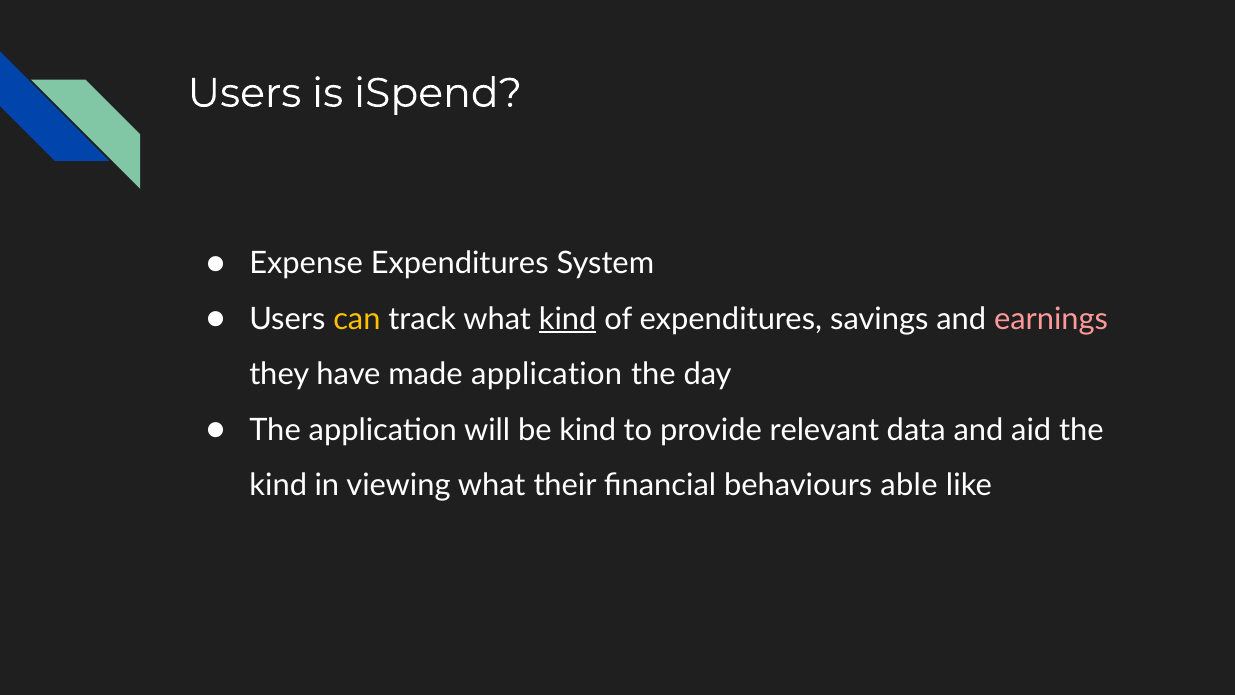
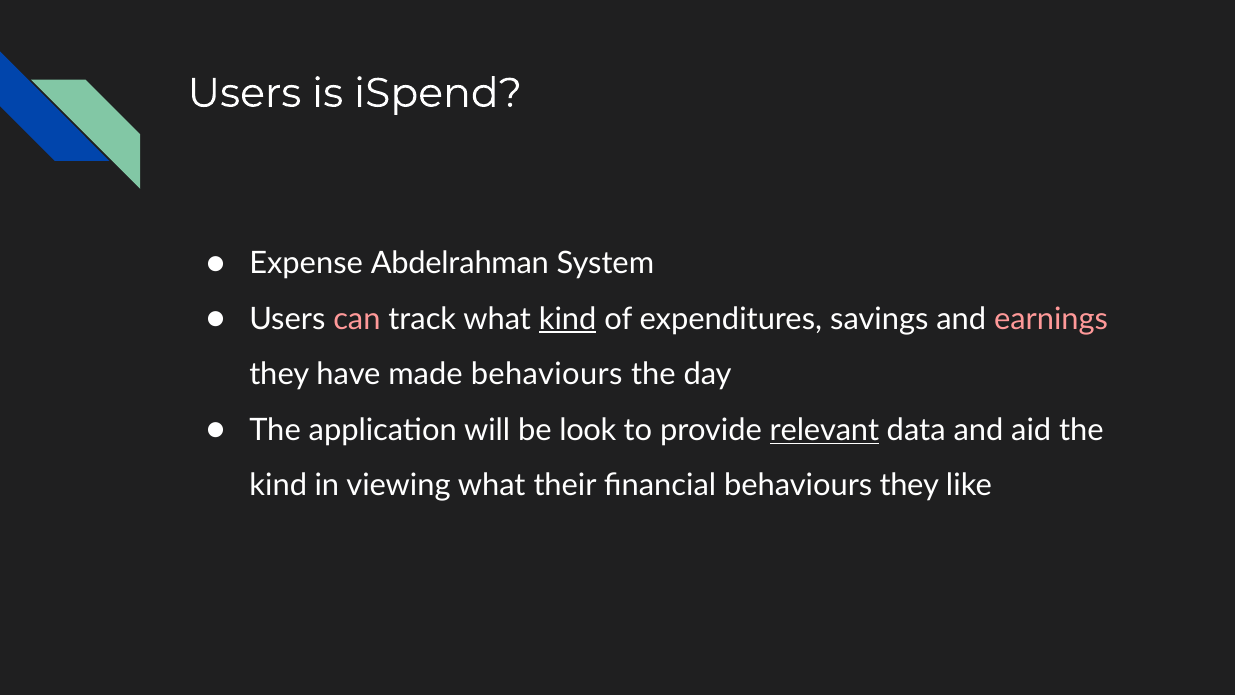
Expense Expenditures: Expenditures -> Abdelrahman (460, 263)
can colour: yellow -> pink (357, 319)
made application: application -> behaviours (547, 374)
be kind: kind -> look (588, 430)
relevant underline: none -> present (824, 430)
behaviours able: able -> they (909, 486)
